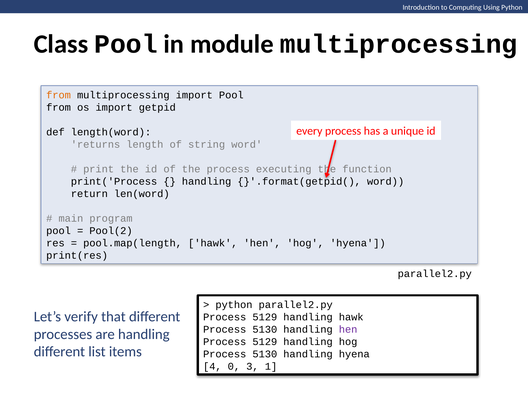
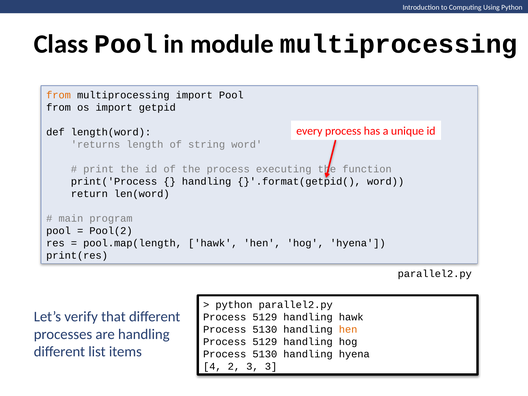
hen colour: purple -> orange (348, 330)
0: 0 -> 2 (234, 367)
3 1: 1 -> 3 (271, 367)
